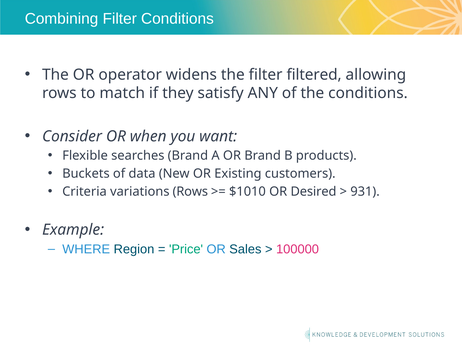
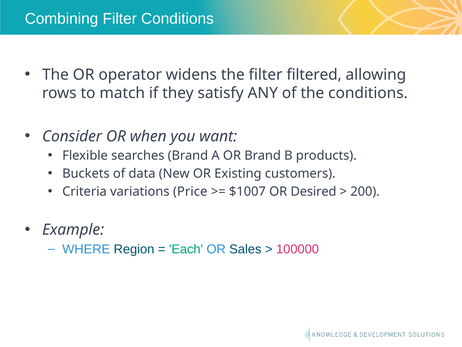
variations Rows: Rows -> Price (190, 191)
$1010: $1010 -> $1007 (247, 191)
931: 931 -> 200 (365, 191)
Price: Price -> Each (186, 249)
